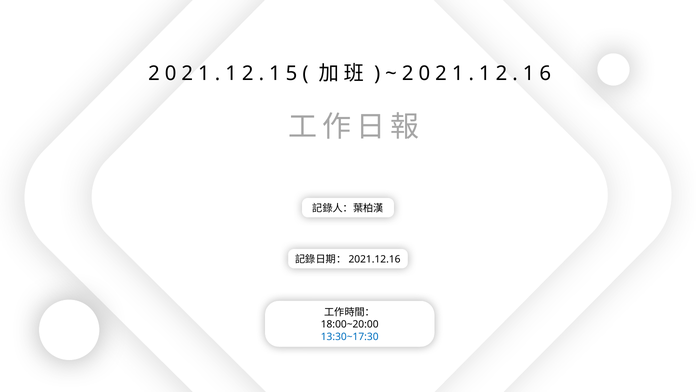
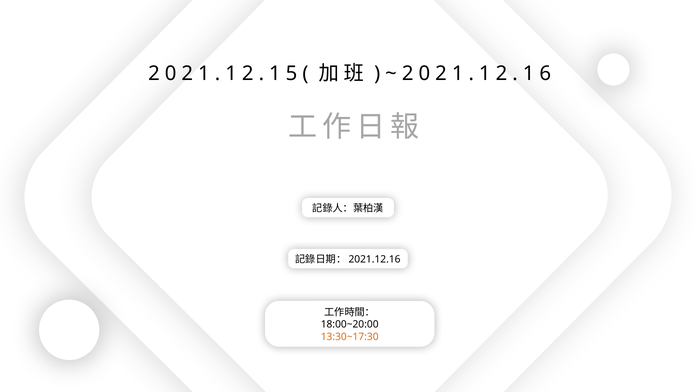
13:30~17:30 colour: blue -> orange (350, 336)
